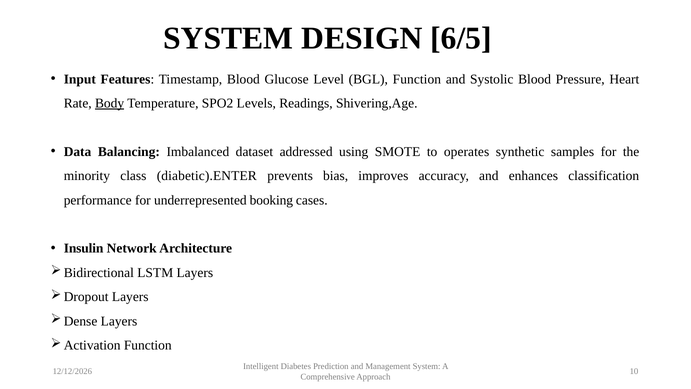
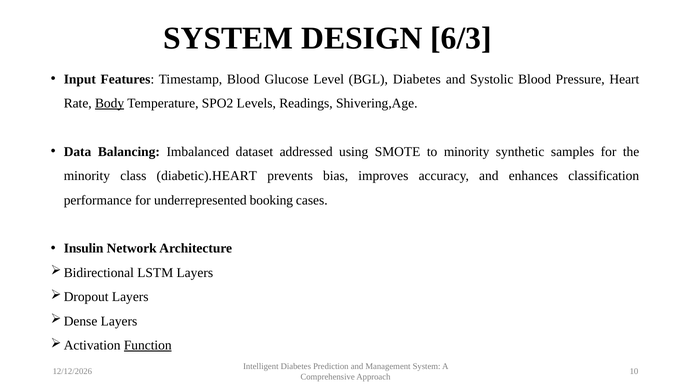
6/5: 6/5 -> 6/3 (461, 38)
BGL Function: Function -> Diabetes (417, 79)
to operates: operates -> minority (467, 152)
diabetic).ENTER: diabetic).ENTER -> diabetic).HEART (207, 176)
Function underline: none -> present (148, 345)
